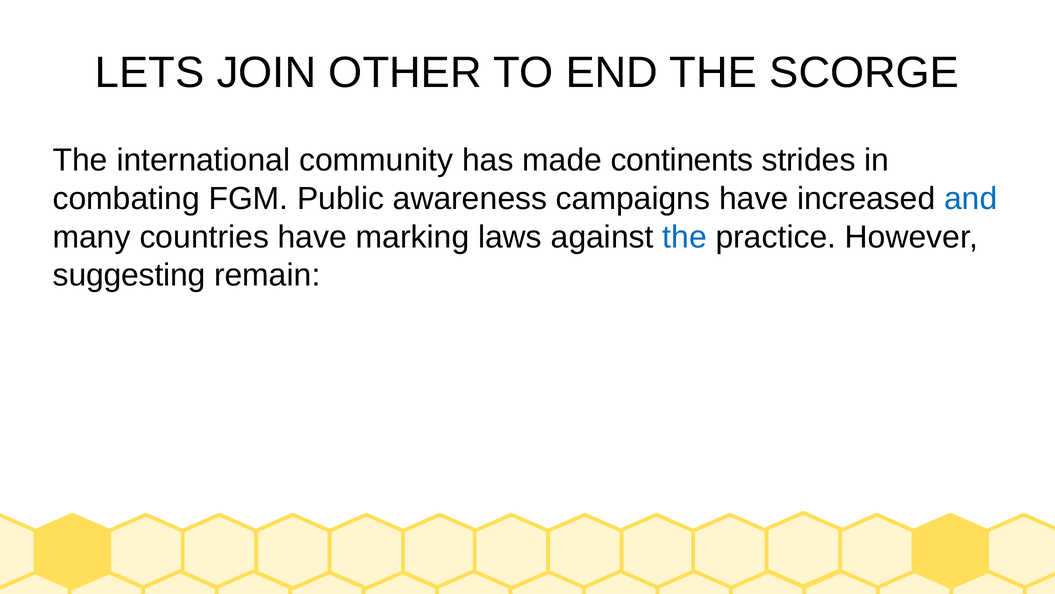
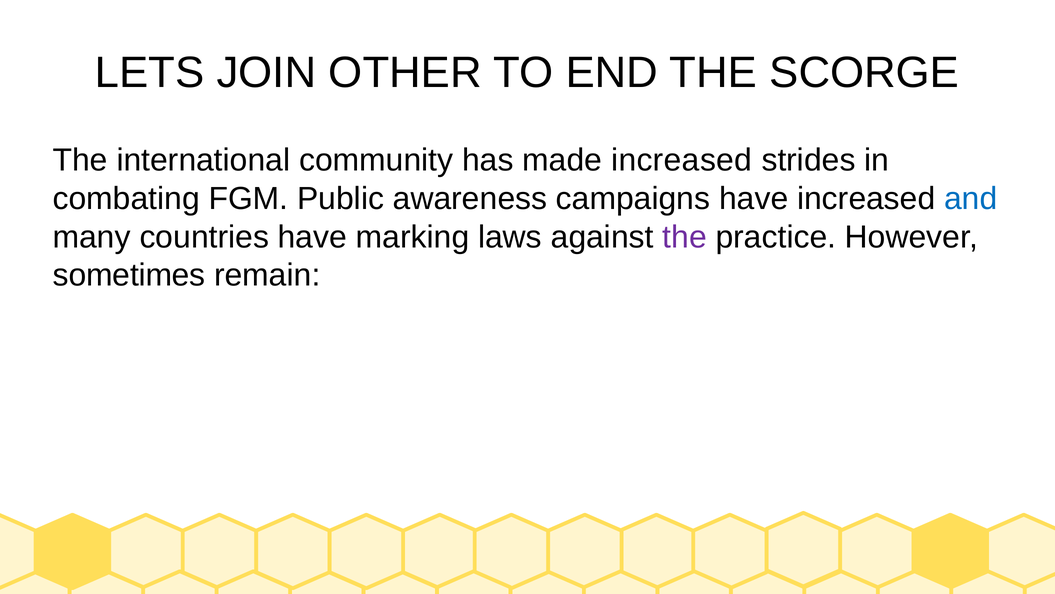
made continents: continents -> increased (682, 160)
the colour: blue -> purple (685, 237)
suggesting: suggesting -> sometimes (129, 275)
